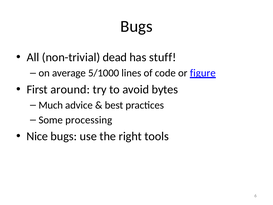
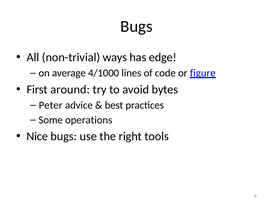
dead: dead -> ways (115, 57)
stuff: stuff -> edge (163, 57)
5/1000: 5/1000 -> 4/1000 (104, 73)
Much: Much -> Peter (51, 105)
processing: processing -> operations (89, 120)
